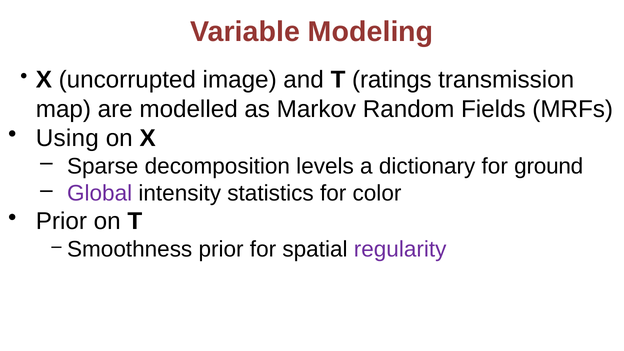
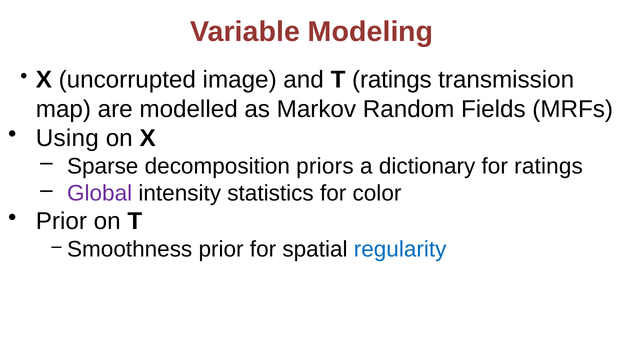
levels: levels -> priors (325, 166)
for ground: ground -> ratings (549, 166)
regularity colour: purple -> blue (400, 249)
